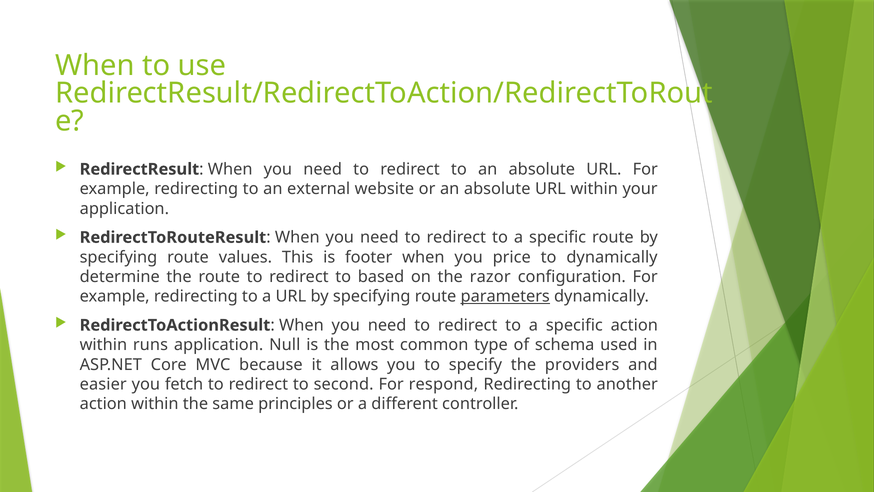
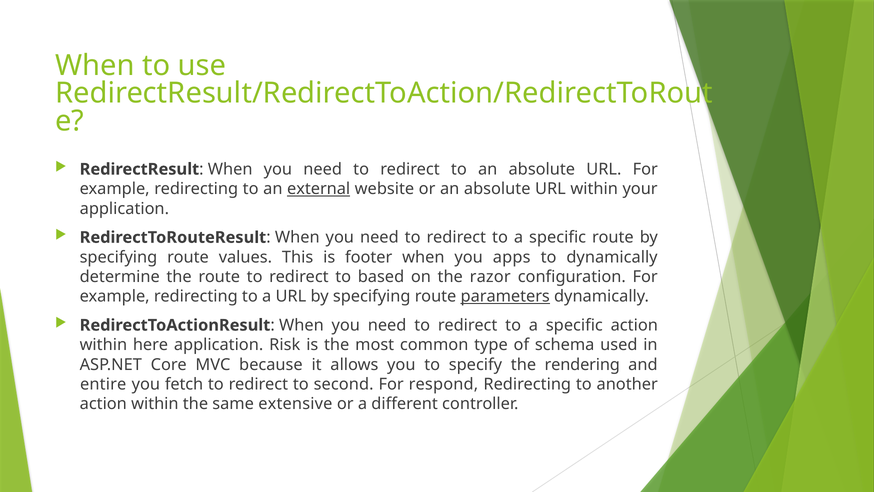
external underline: none -> present (319, 189)
price: price -> apps (512, 257)
runs: runs -> here (151, 345)
Null: Null -> Risk (285, 345)
providers: providers -> rendering (582, 364)
easier: easier -> entire (103, 384)
principles: principles -> extensive (295, 404)
